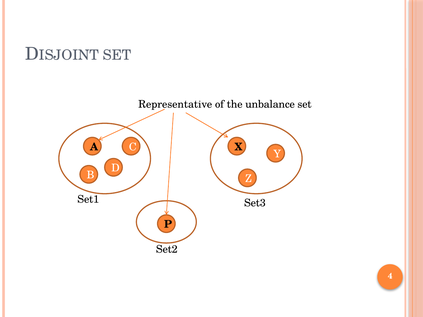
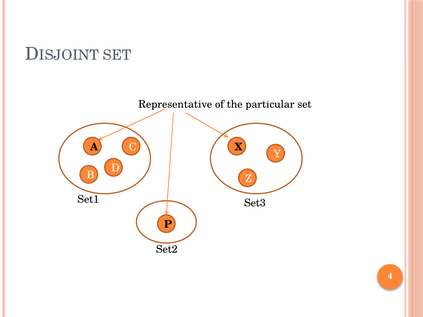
unbalance: unbalance -> particular (270, 104)
